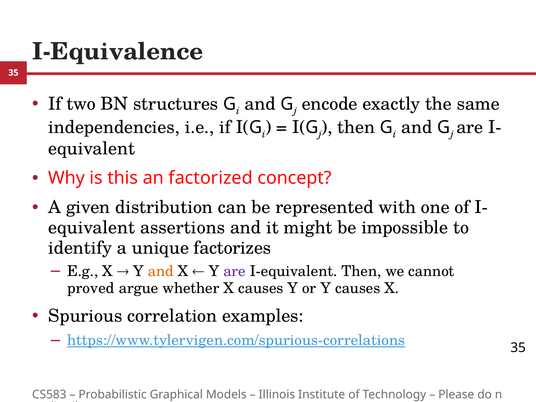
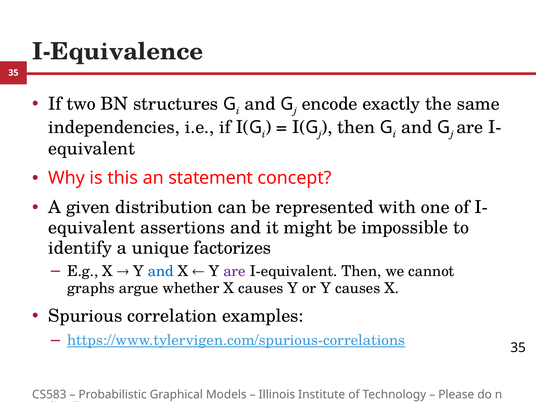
factorized: factorized -> statement (211, 178)
and colour: orange -> blue (161, 271)
proved: proved -> graphs (91, 288)
